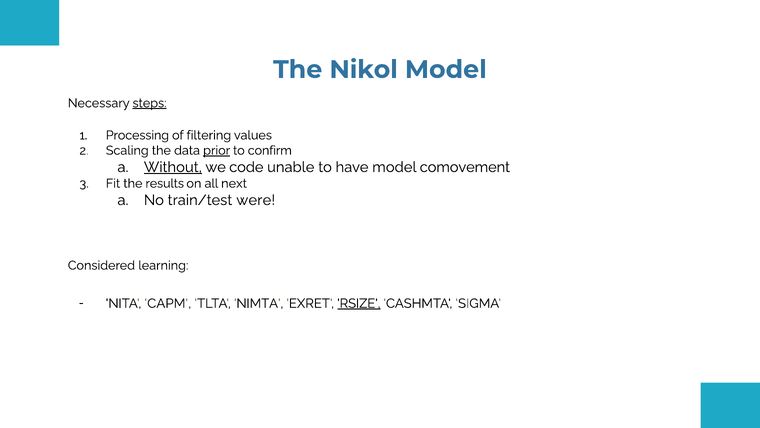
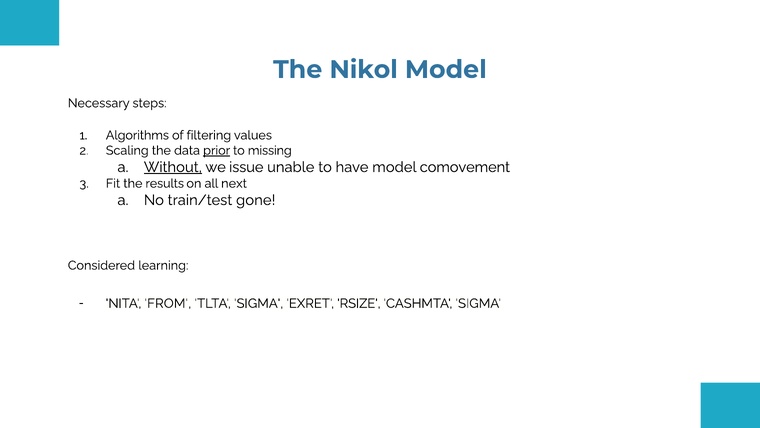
steps underline: present -> none (150, 103)
Processing: Processing -> Algorithms (137, 135)
confirm: confirm -> missing (270, 150)
code: code -> issue (246, 167)
were: were -> gone (256, 200)
CAPM: CAPM -> FROM (168, 303)
TLTA NIMTA: NIMTA -> SIGMA (259, 303)
RSIZE underline: present -> none (359, 303)
